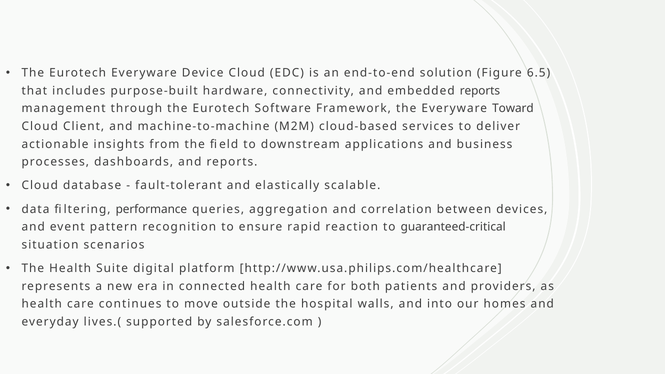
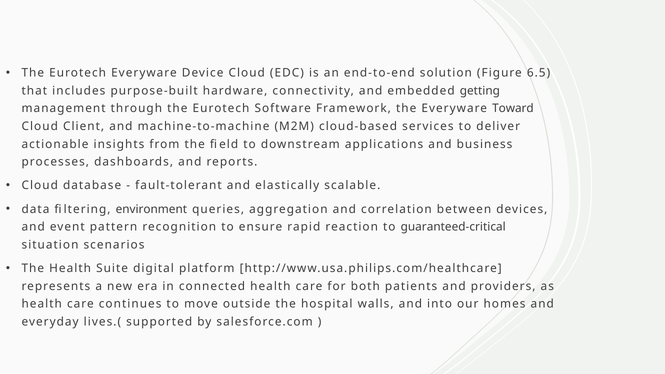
embedded reports: reports -> getting (480, 91)
performance: performance -> environment (151, 209)
